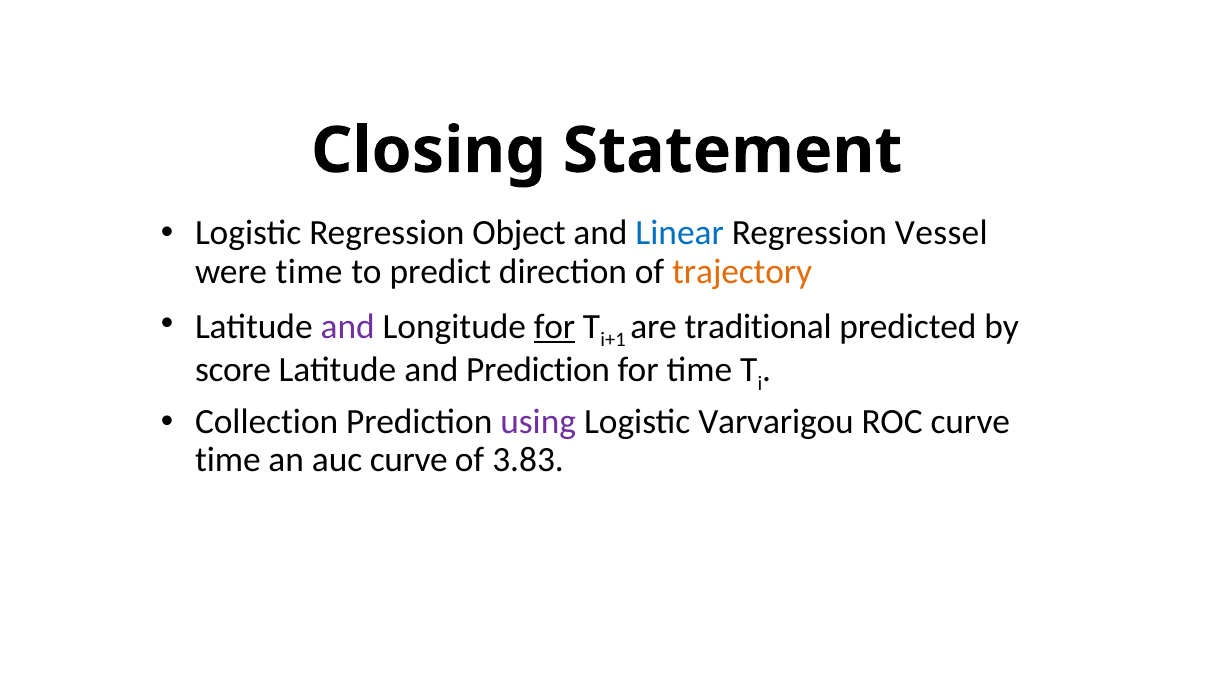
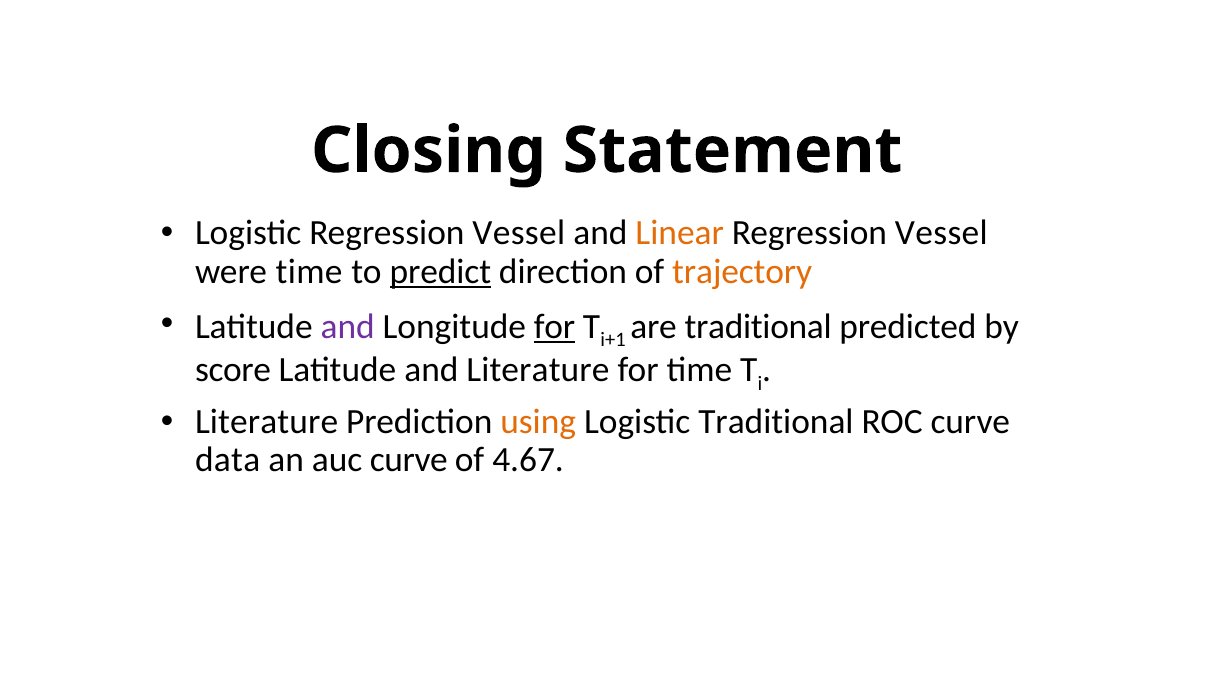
Logistic Regression Object: Object -> Vessel (519, 233)
Linear colour: blue -> orange (680, 233)
predict underline: none -> present (440, 271)
and Prediction: Prediction -> Literature (538, 370)
Collection: Collection -> Literature (267, 422)
using colour: purple -> orange (538, 422)
Logistic Varvarigou: Varvarigou -> Traditional (776, 422)
time: time -> data (228, 460)
3.83: 3.83 -> 4.67 (528, 460)
